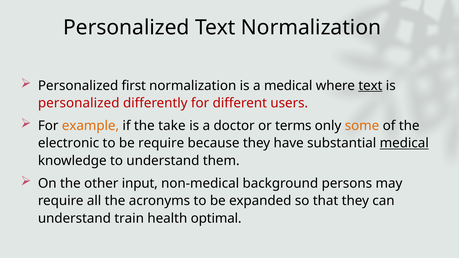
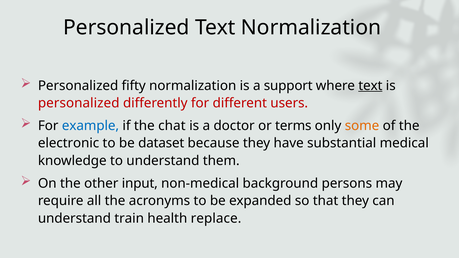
first: first -> fifty (134, 86)
a medical: medical -> support (288, 86)
example colour: orange -> blue (90, 126)
take: take -> chat (172, 126)
be require: require -> dataset (161, 143)
medical underline: present -> none (404, 143)
optimal: optimal -> replace (216, 219)
